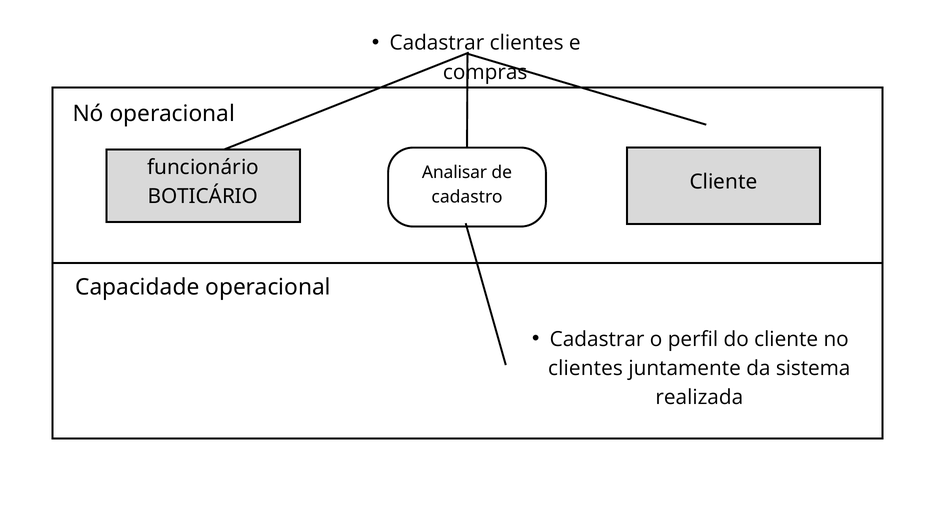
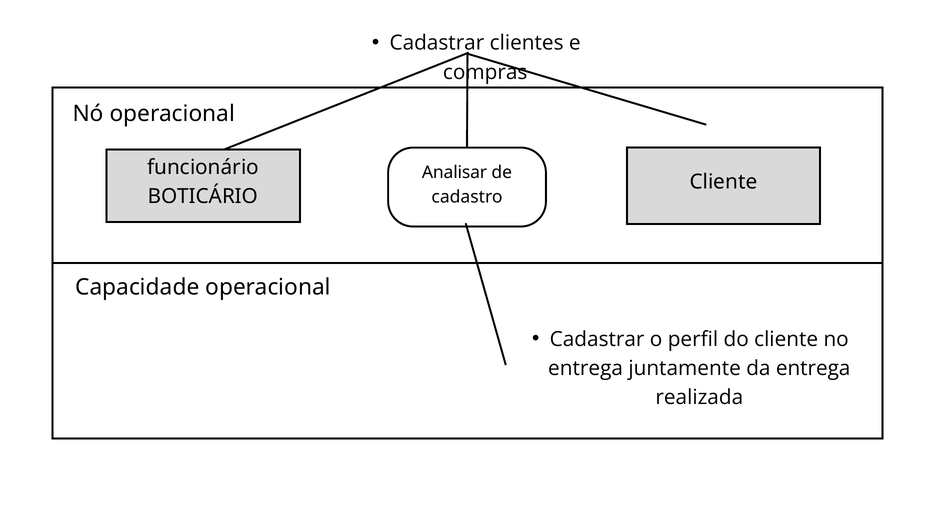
clientes: clientes -> entrega (586, 368)
da sistema: sistema -> entrega (813, 368)
